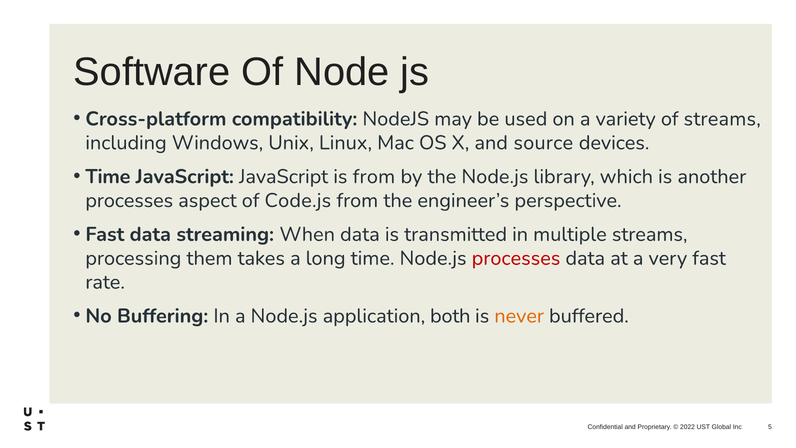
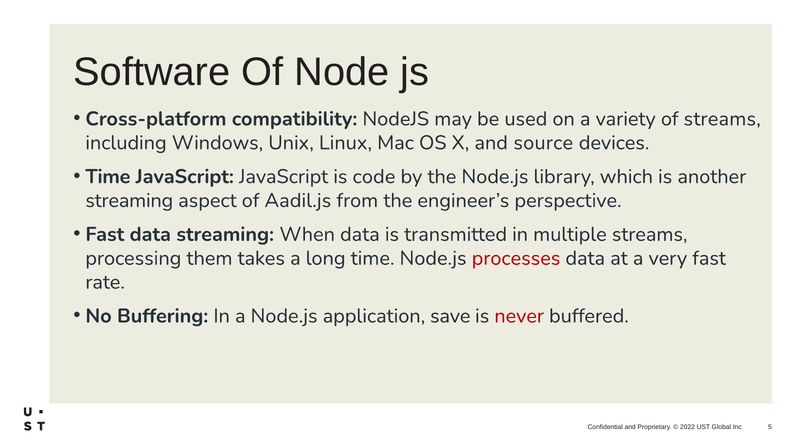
is from: from -> code (374, 176)
processes: processes -> streaming (129, 200)
Code.js: Code.js -> Aadil.js (298, 200)
both: both -> save (450, 316)
never colour: orange -> red (519, 316)
